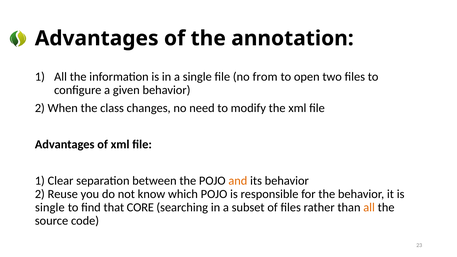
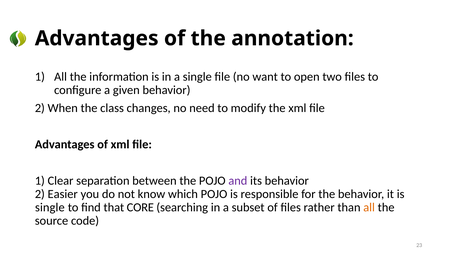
from: from -> want (265, 77)
and colour: orange -> purple (238, 181)
Reuse: Reuse -> Easier (63, 194)
